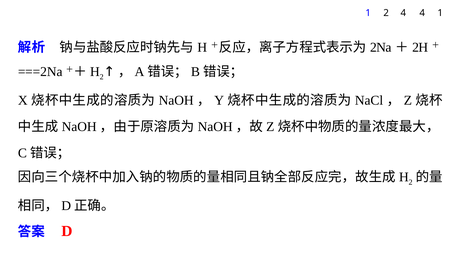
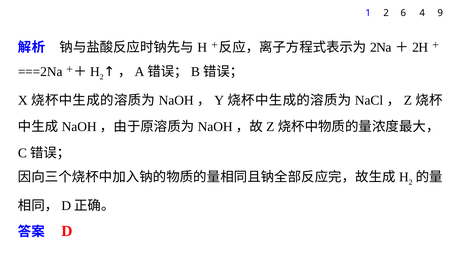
2 4: 4 -> 6 (403, 13)
4 1: 1 -> 9 (440, 13)
